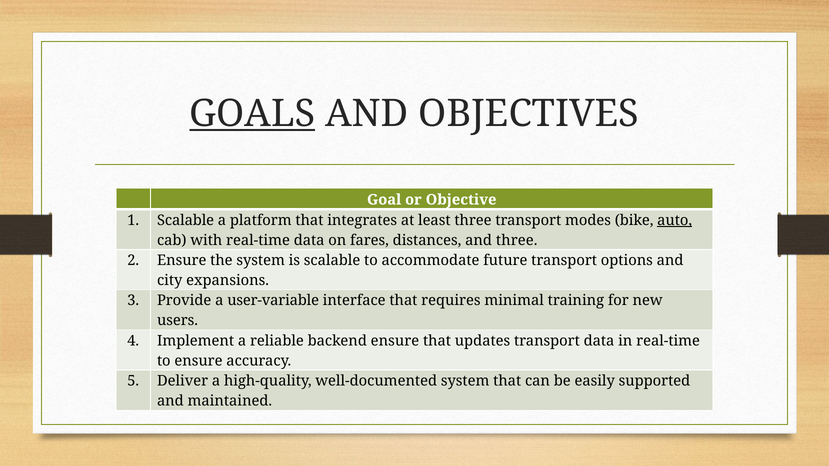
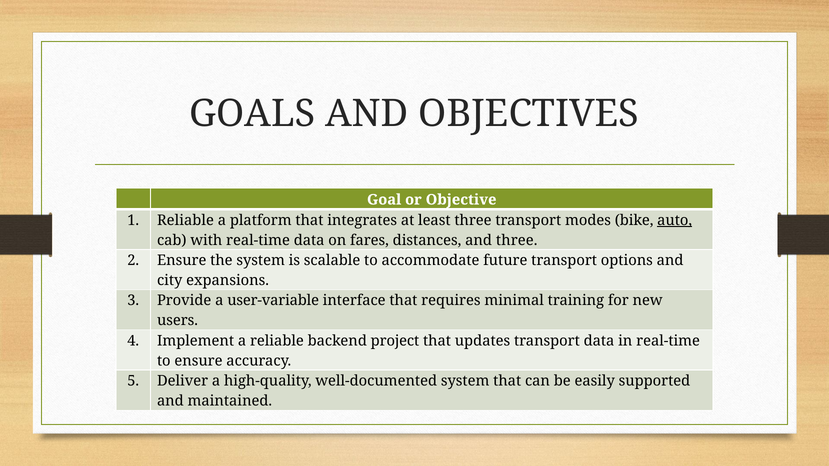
GOALS underline: present -> none (252, 114)
1 Scalable: Scalable -> Reliable (185, 220)
backend ensure: ensure -> project (395, 341)
